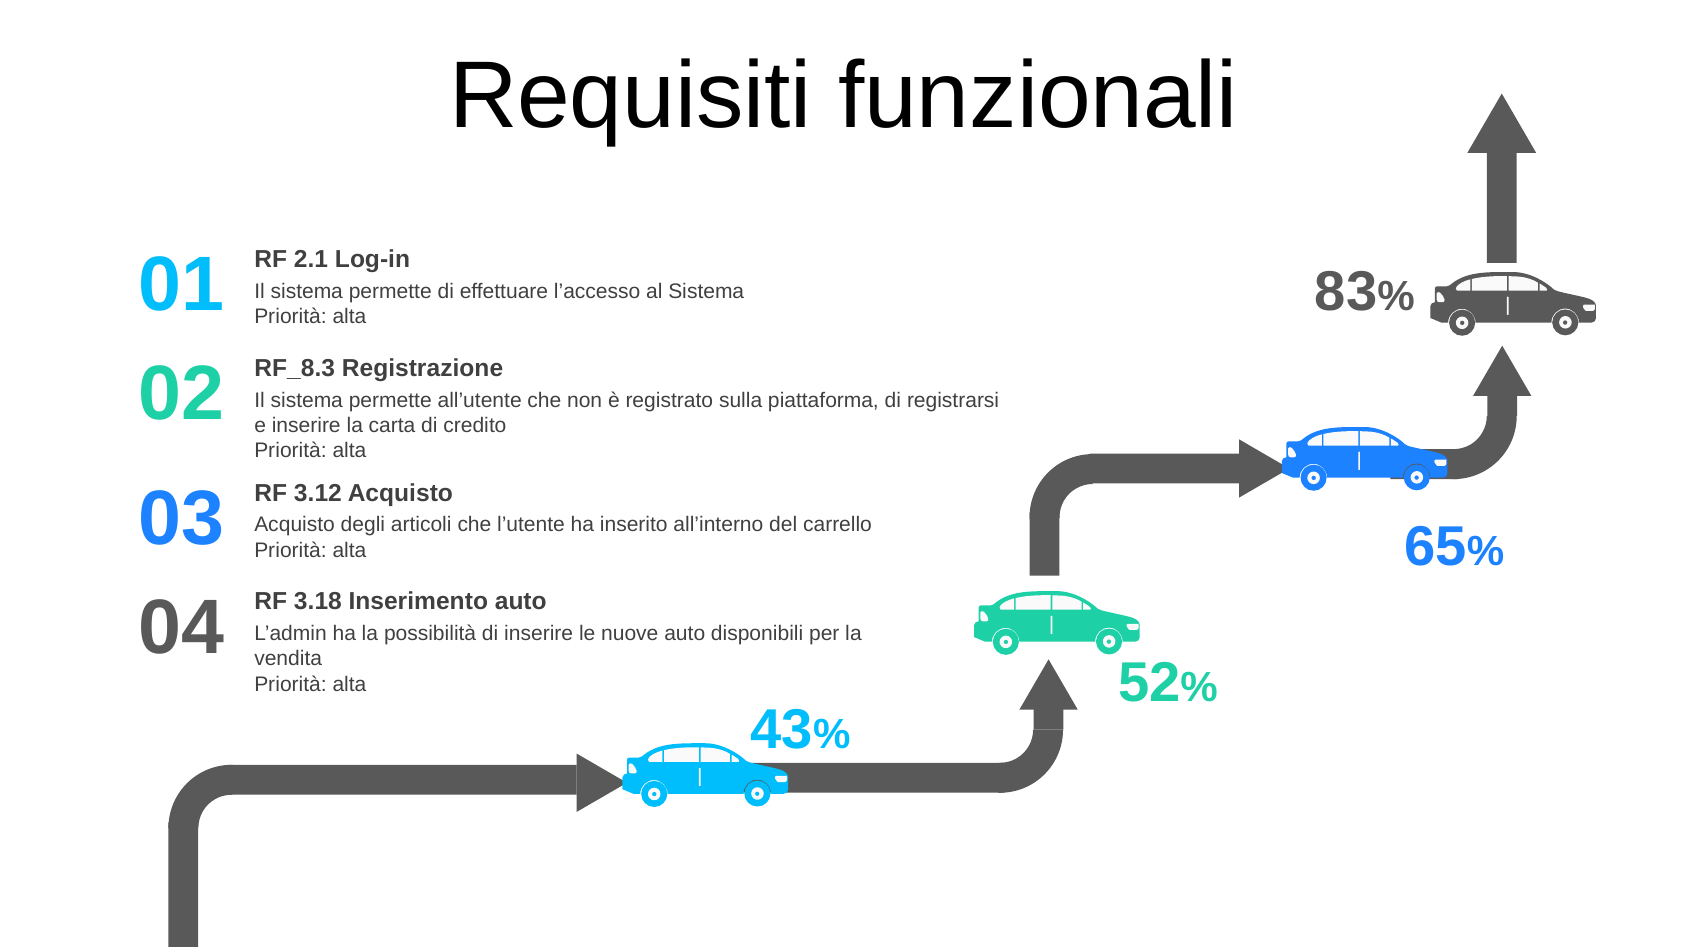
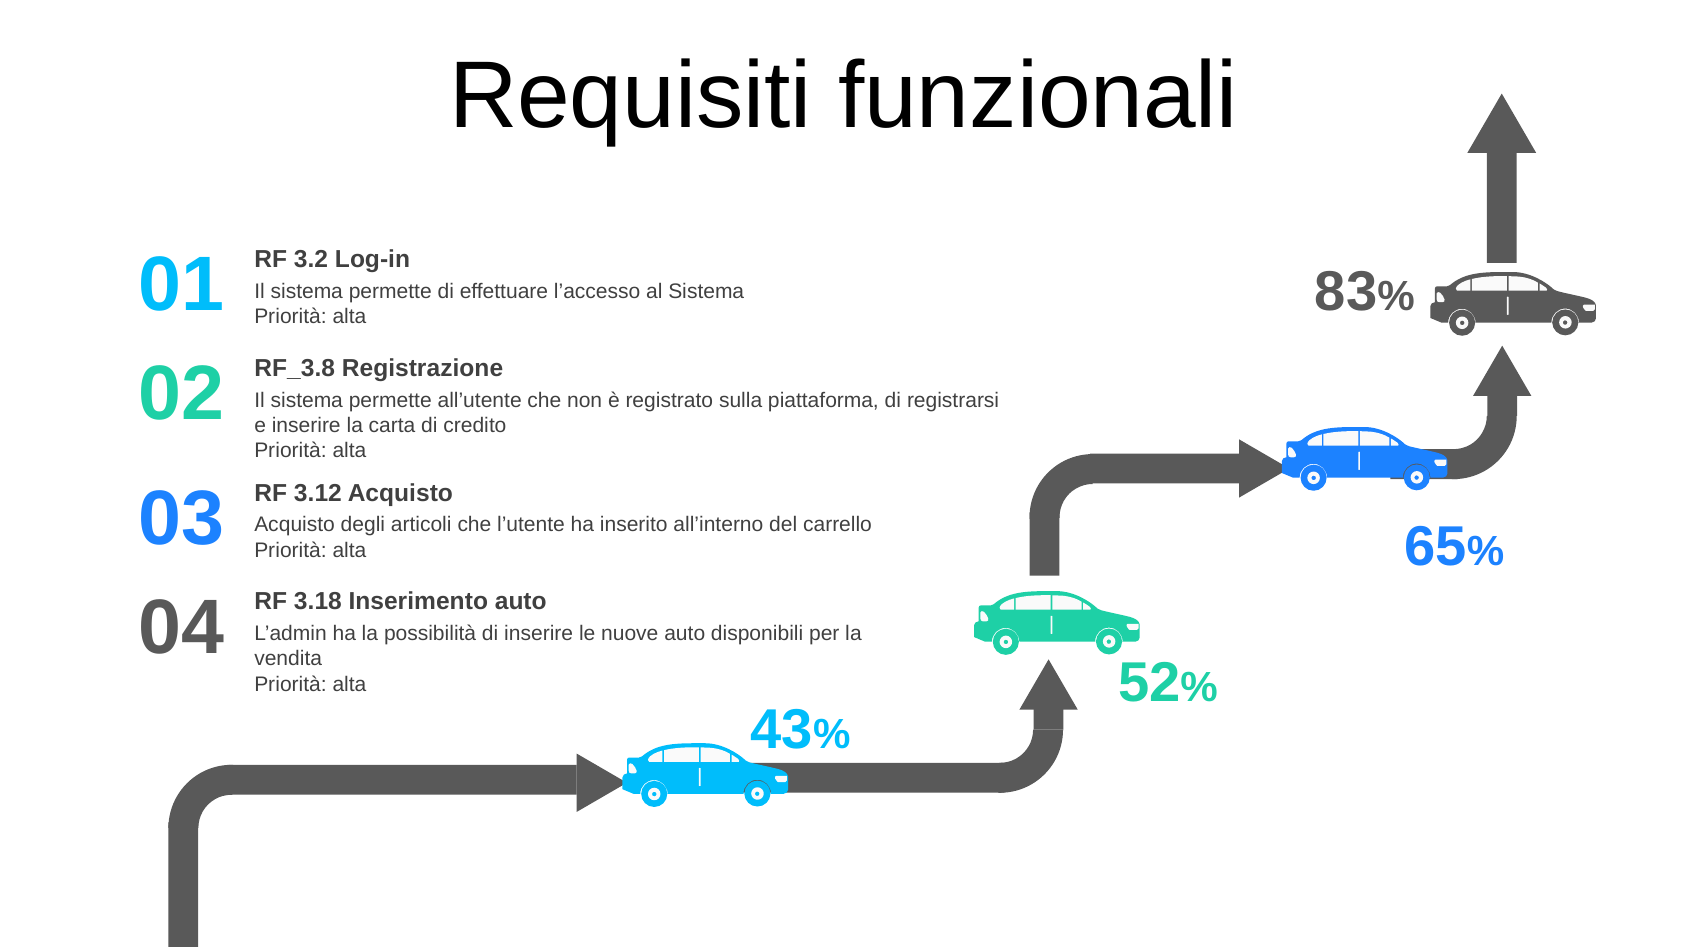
2.1: 2.1 -> 3.2 (311, 260)
RF_8.3: RF_8.3 -> RF_3.8 (295, 368)
